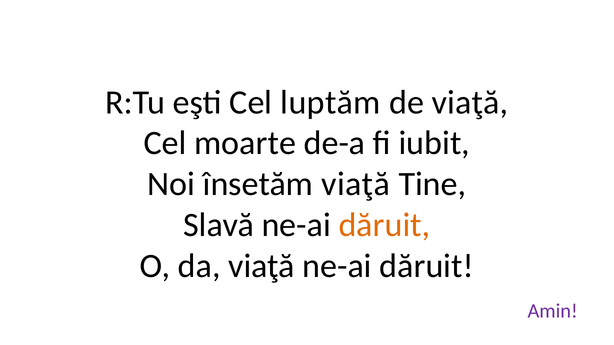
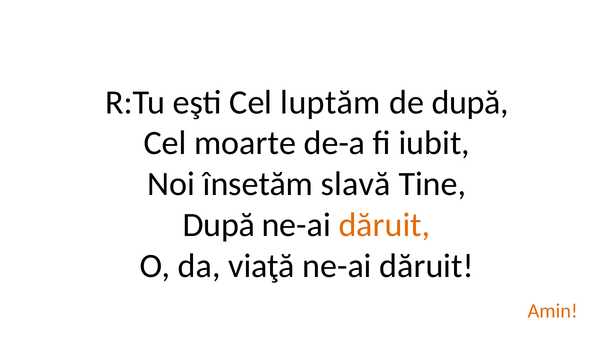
de viaţă: viaţă -> după (470, 102)
însetăm viaţă: viaţă -> slavă (356, 184)
Slavă: Slavă -> După (219, 225)
Amin colour: purple -> orange (553, 311)
